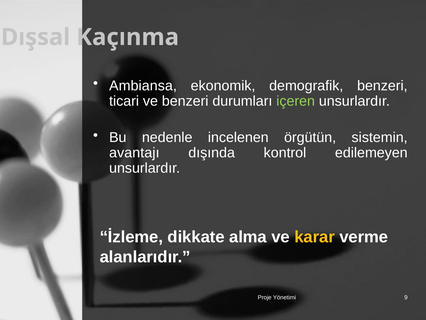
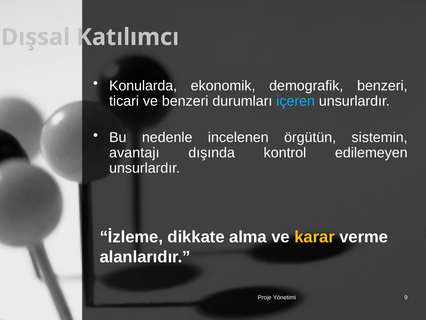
Kaçınma: Kaçınma -> Katılımcı (128, 37)
Ambiansa: Ambiansa -> Konularda (143, 86)
içeren colour: light green -> light blue (296, 101)
